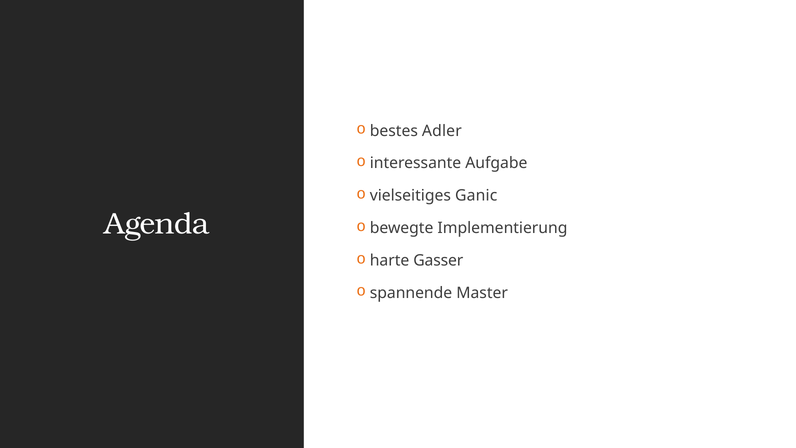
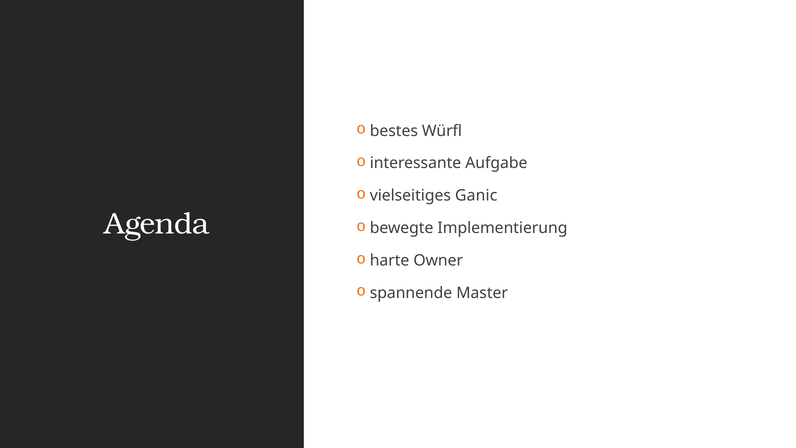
Adler: Adler -> Würfl (442, 131)
Gasser: Gasser -> Owner (438, 260)
